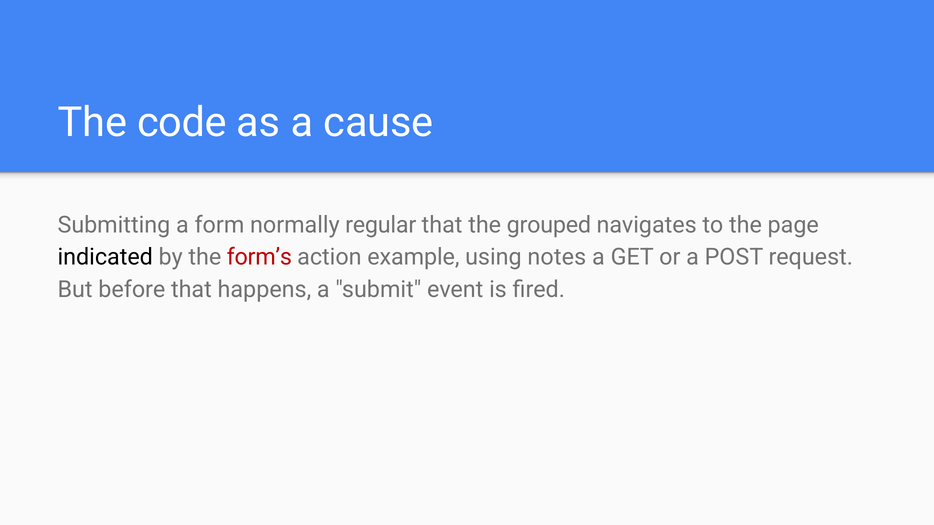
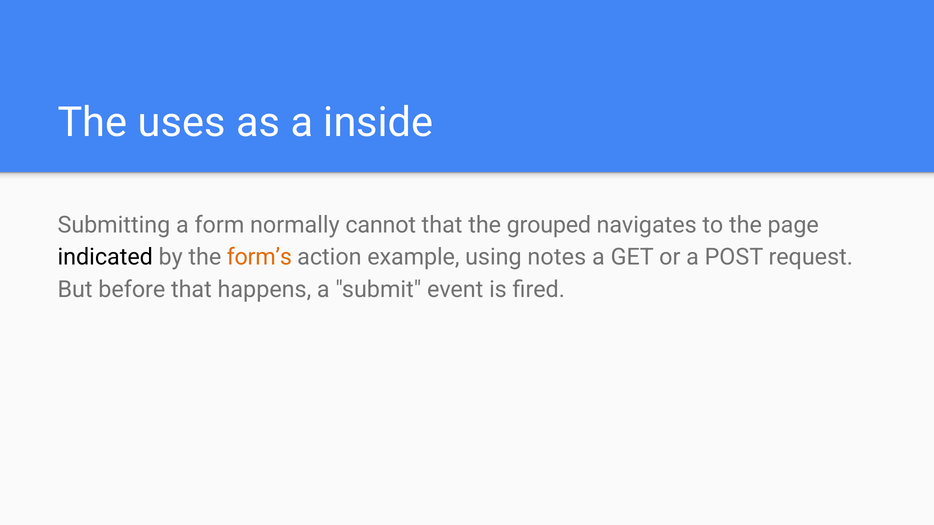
code: code -> uses (182, 123)
cause: cause -> inside (378, 123)
regular: regular -> cannot (381, 225)
form’s colour: red -> orange (259, 257)
